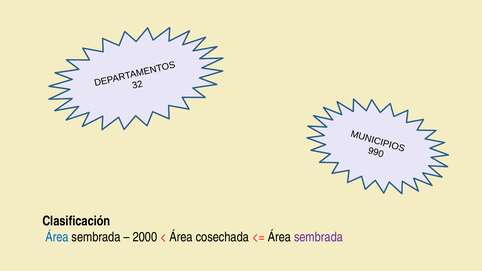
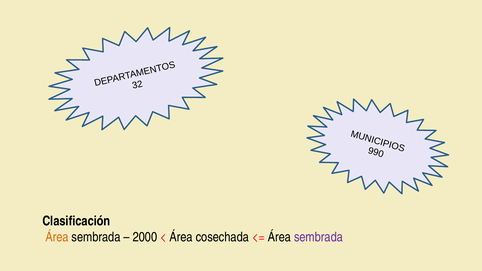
Área colour: blue -> orange (57, 237)
